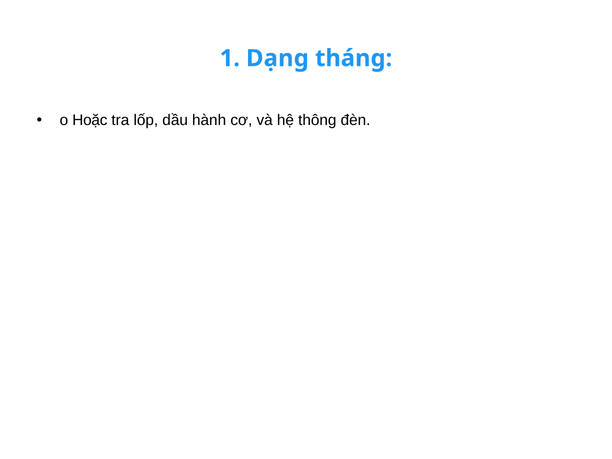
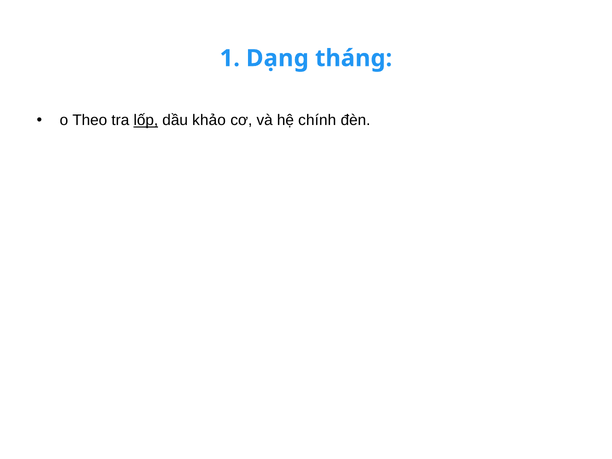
Hoặc: Hoặc -> Theo (90, 120)
lốp underline: none -> present (146, 120)
hành: hành -> khảo (209, 120)
thông: thông -> chính (317, 120)
